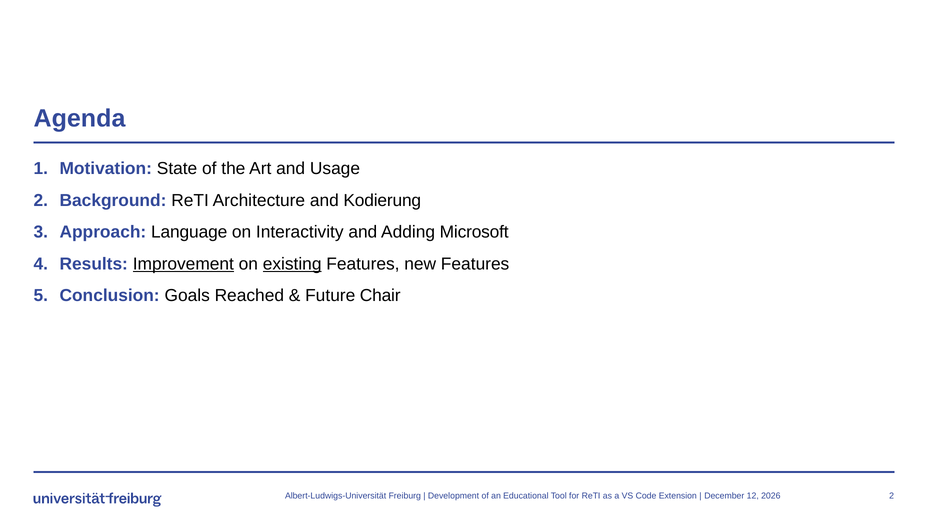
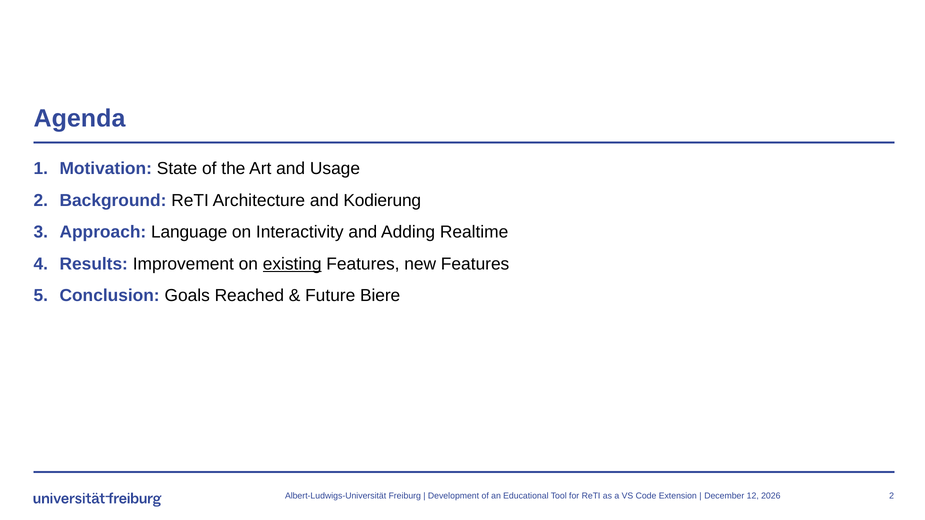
Microsoft: Microsoft -> Realtime (474, 232)
Improvement underline: present -> none (183, 264)
Chair: Chair -> Biere (380, 296)
